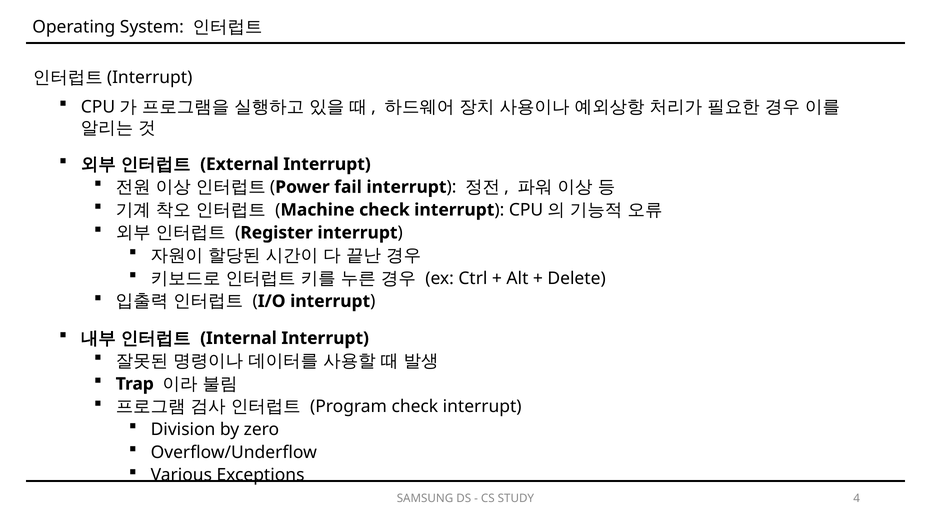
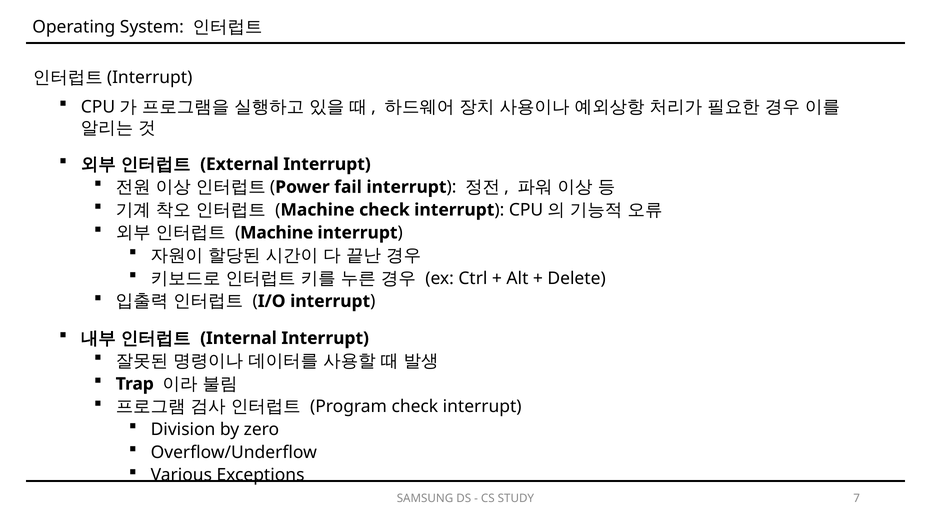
Register: Register -> Machine (277, 233)
4: 4 -> 7 (857, 499)
